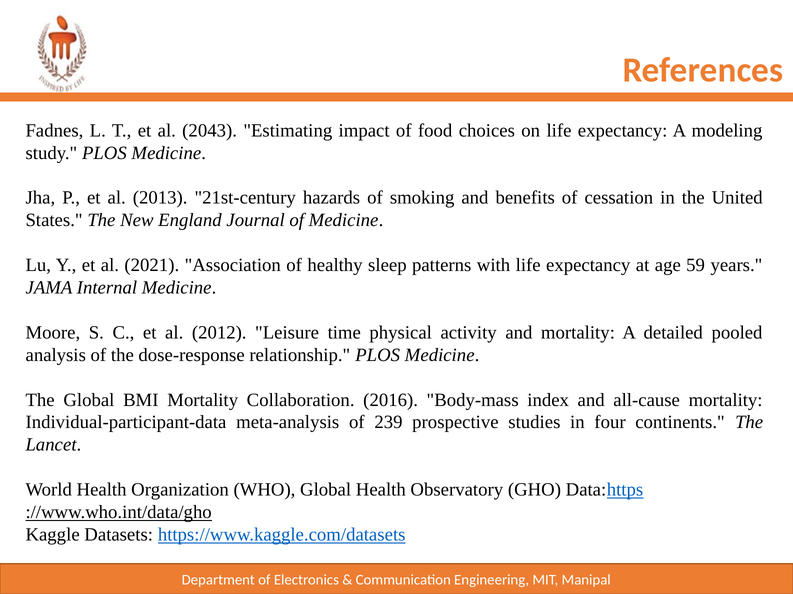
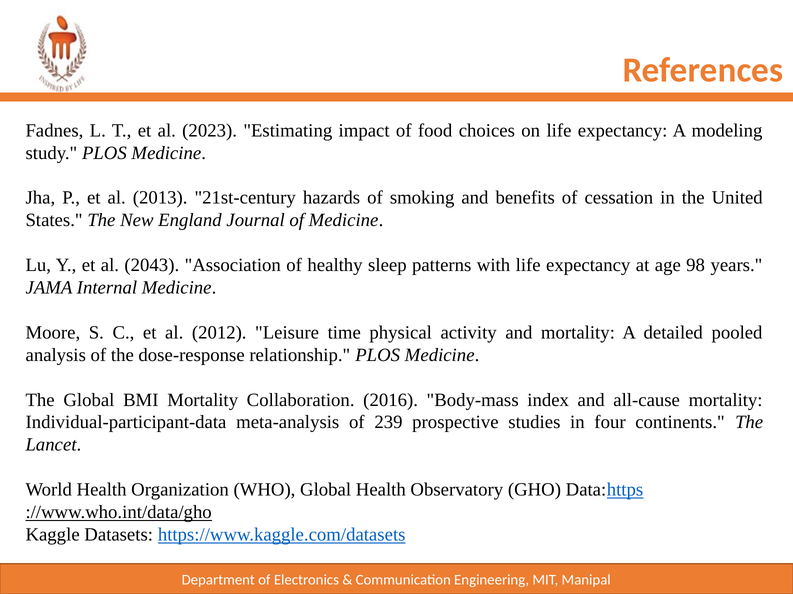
2043: 2043 -> 2023 (210, 131)
2021: 2021 -> 2043 (152, 265)
59: 59 -> 98 (696, 265)
